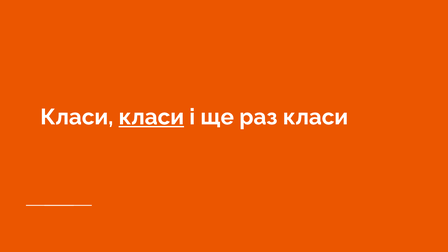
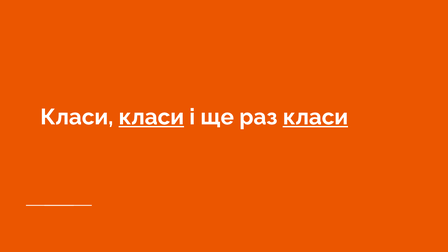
класи underline: none -> present (315, 117)
